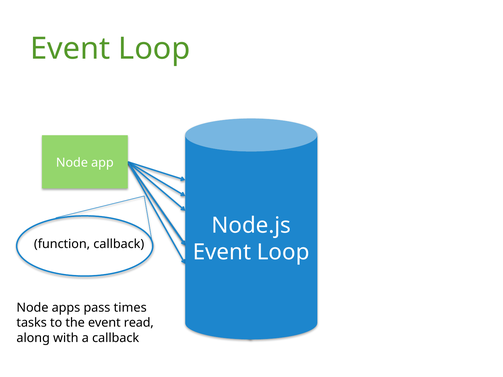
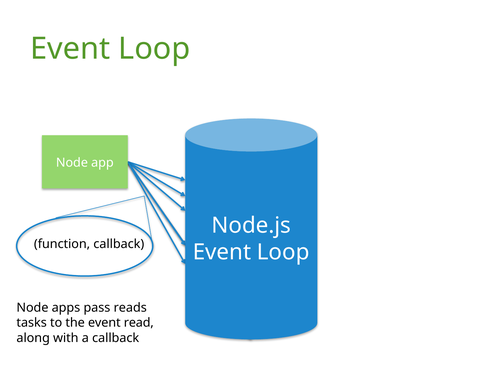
times: times -> reads (130, 308)
